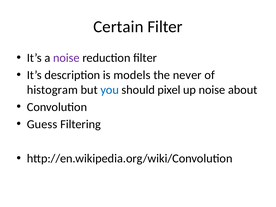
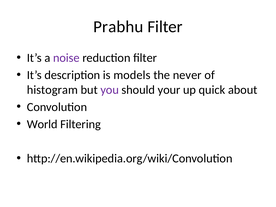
Certain: Certain -> Prabhu (118, 27)
you colour: blue -> purple (110, 90)
pixel: pixel -> your (169, 90)
up noise: noise -> quick (212, 90)
Guess: Guess -> World (42, 124)
